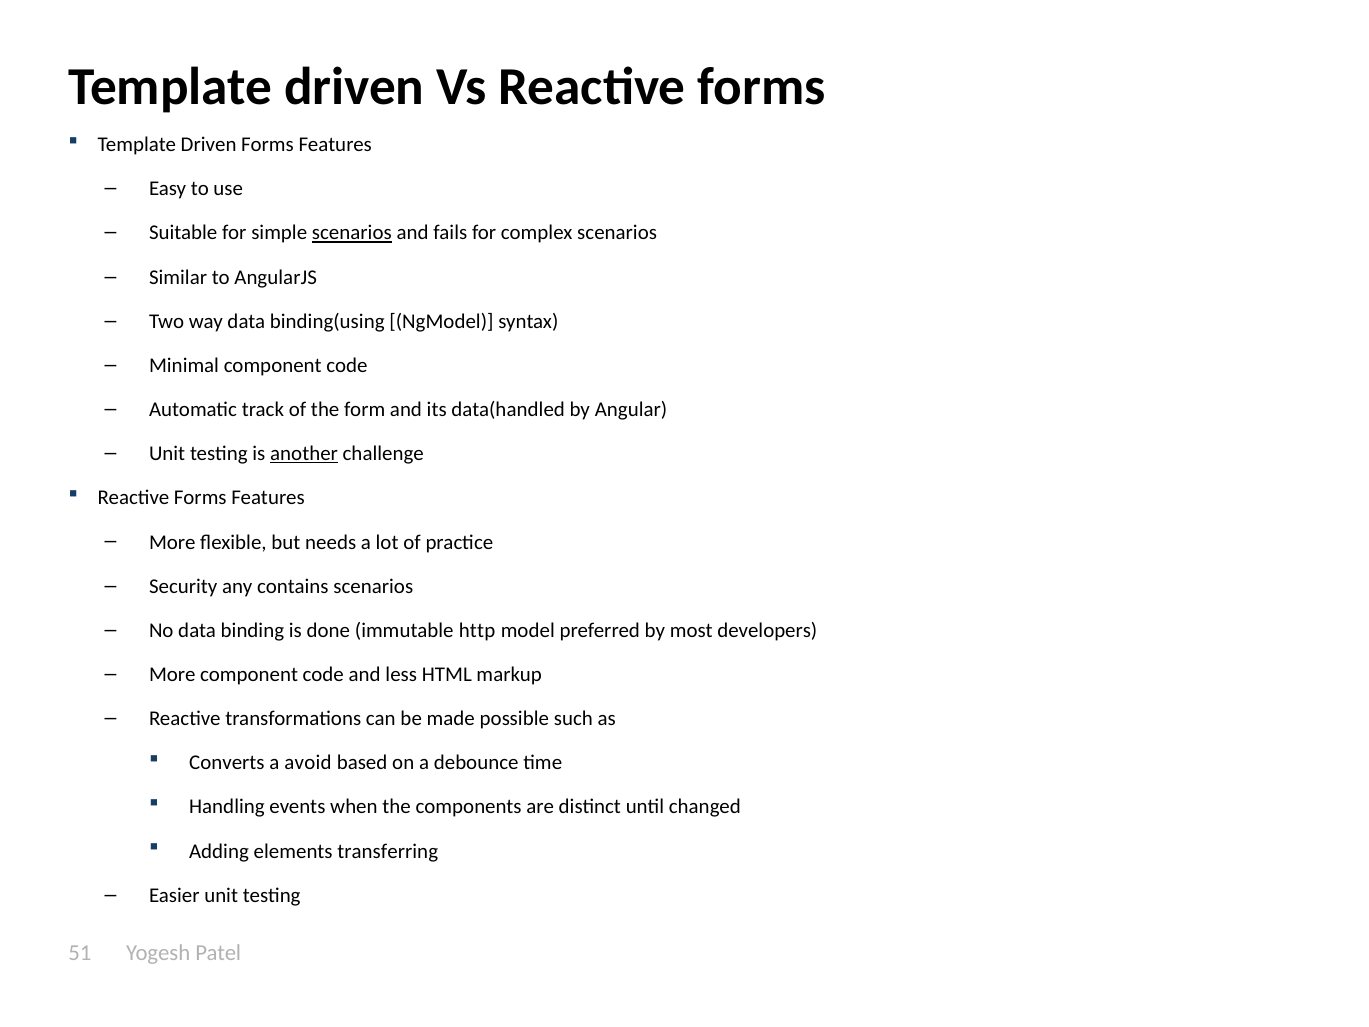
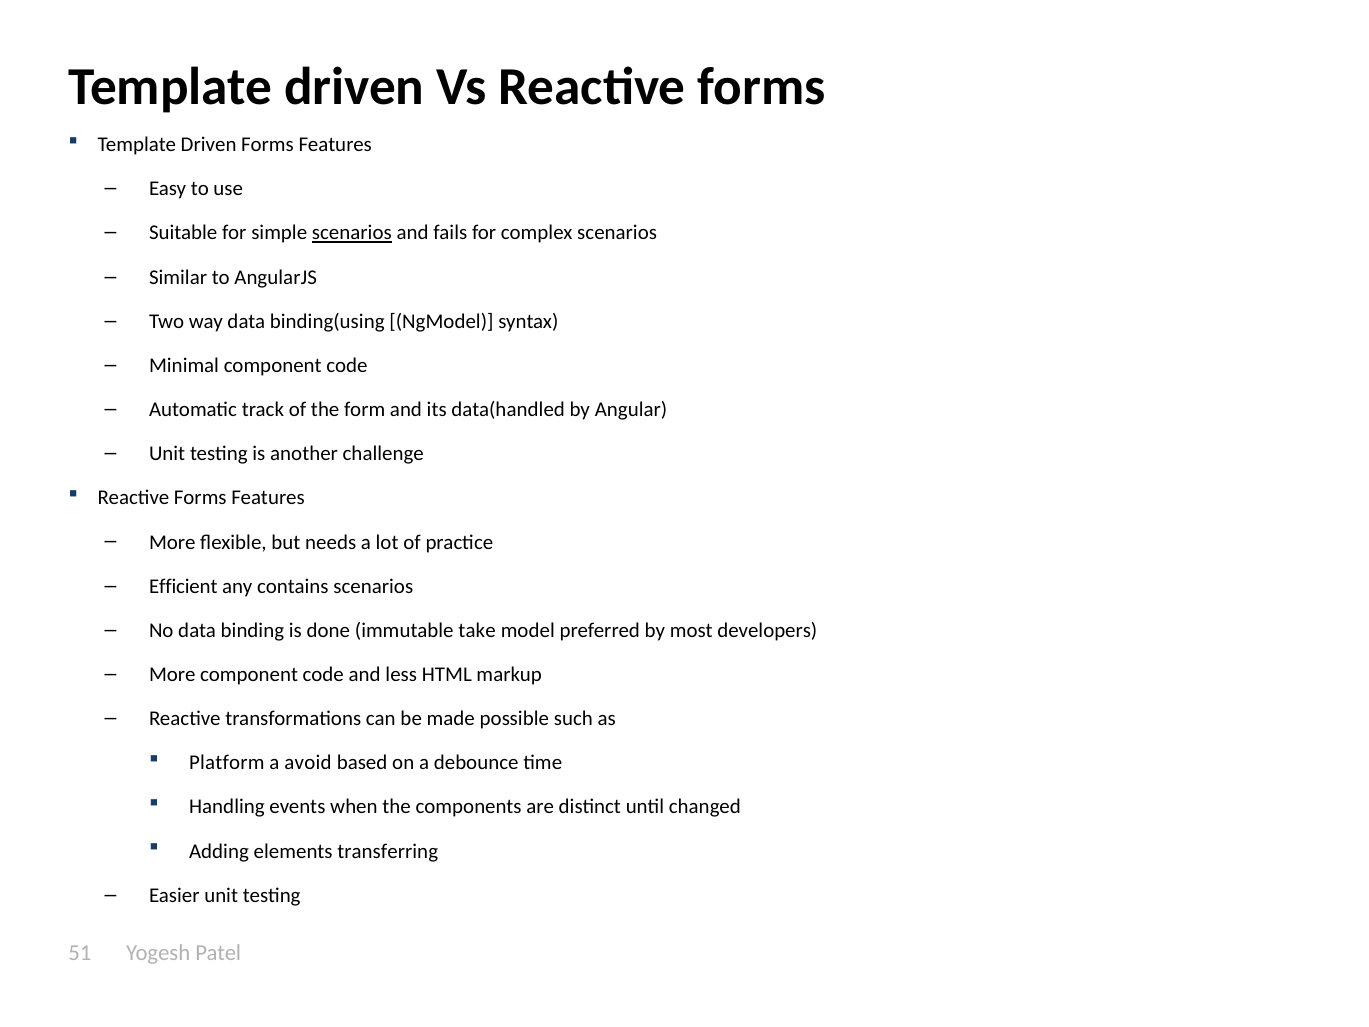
another underline: present -> none (304, 454)
Security: Security -> Efficient (183, 586)
http: http -> take (477, 630)
Converts: Converts -> Platform (227, 763)
